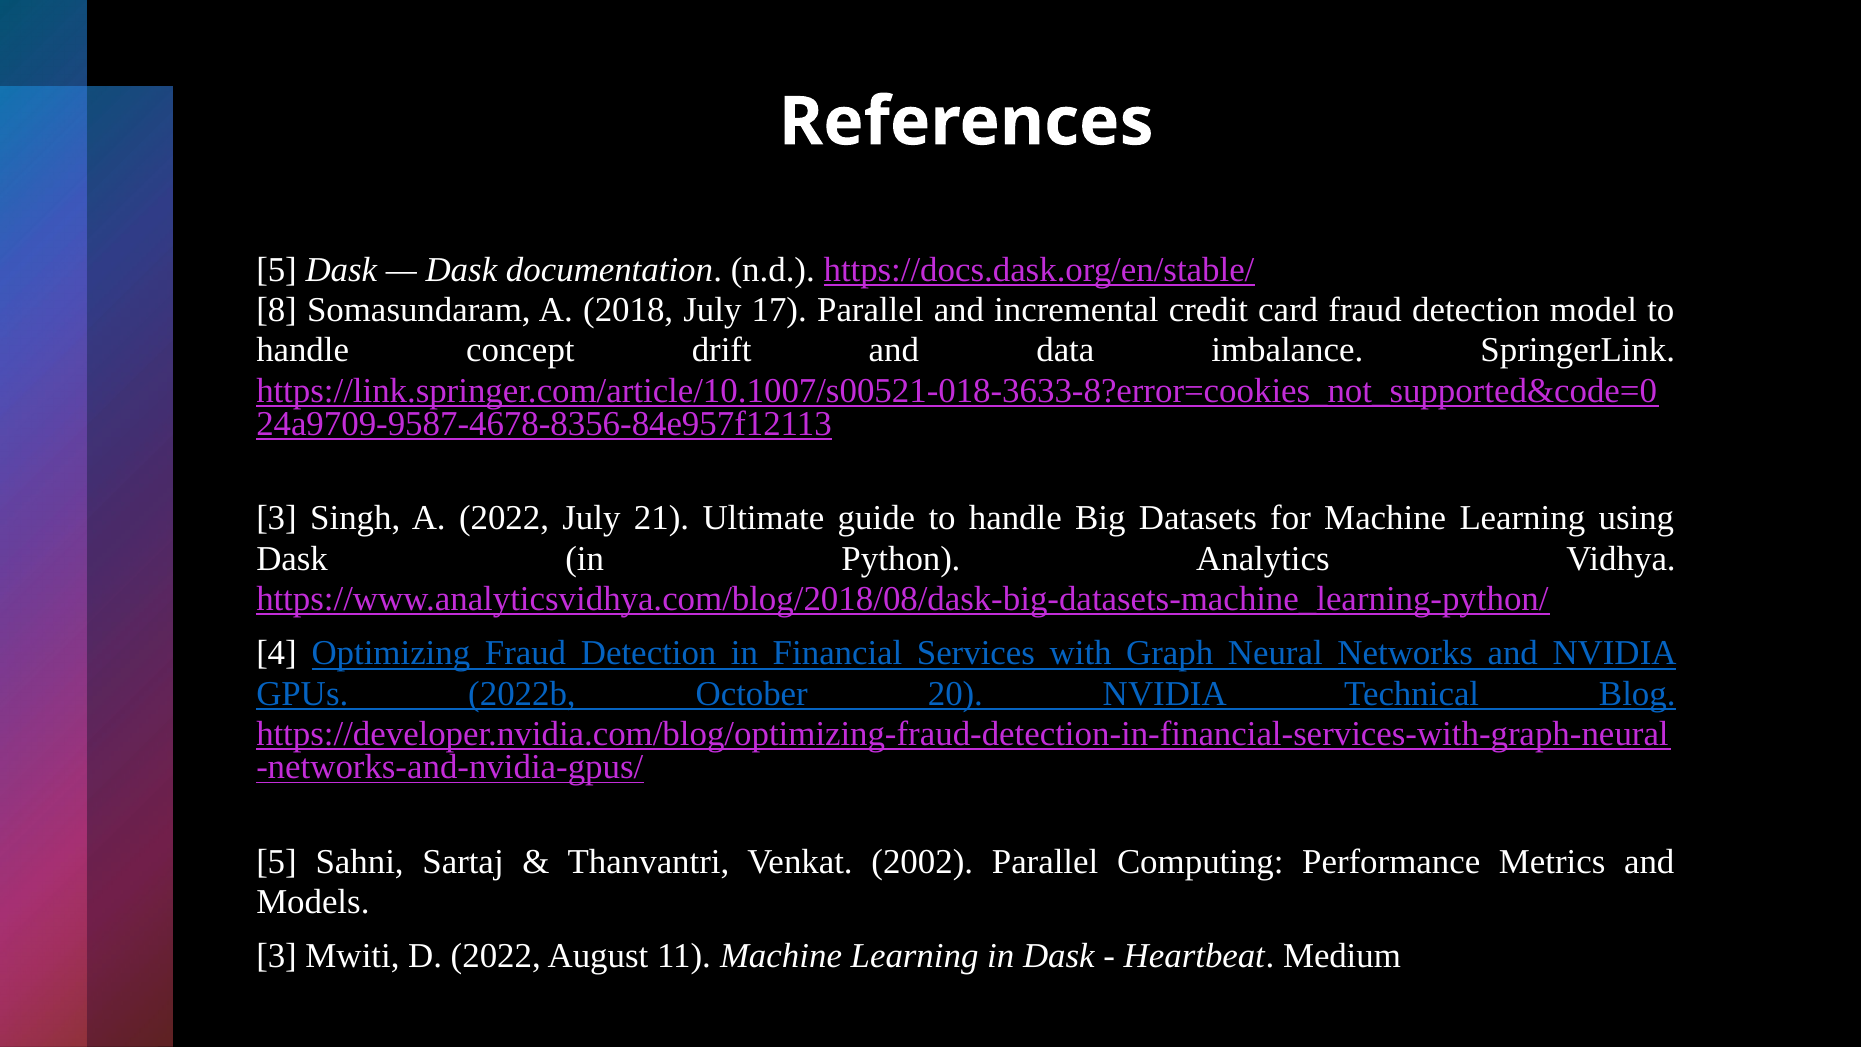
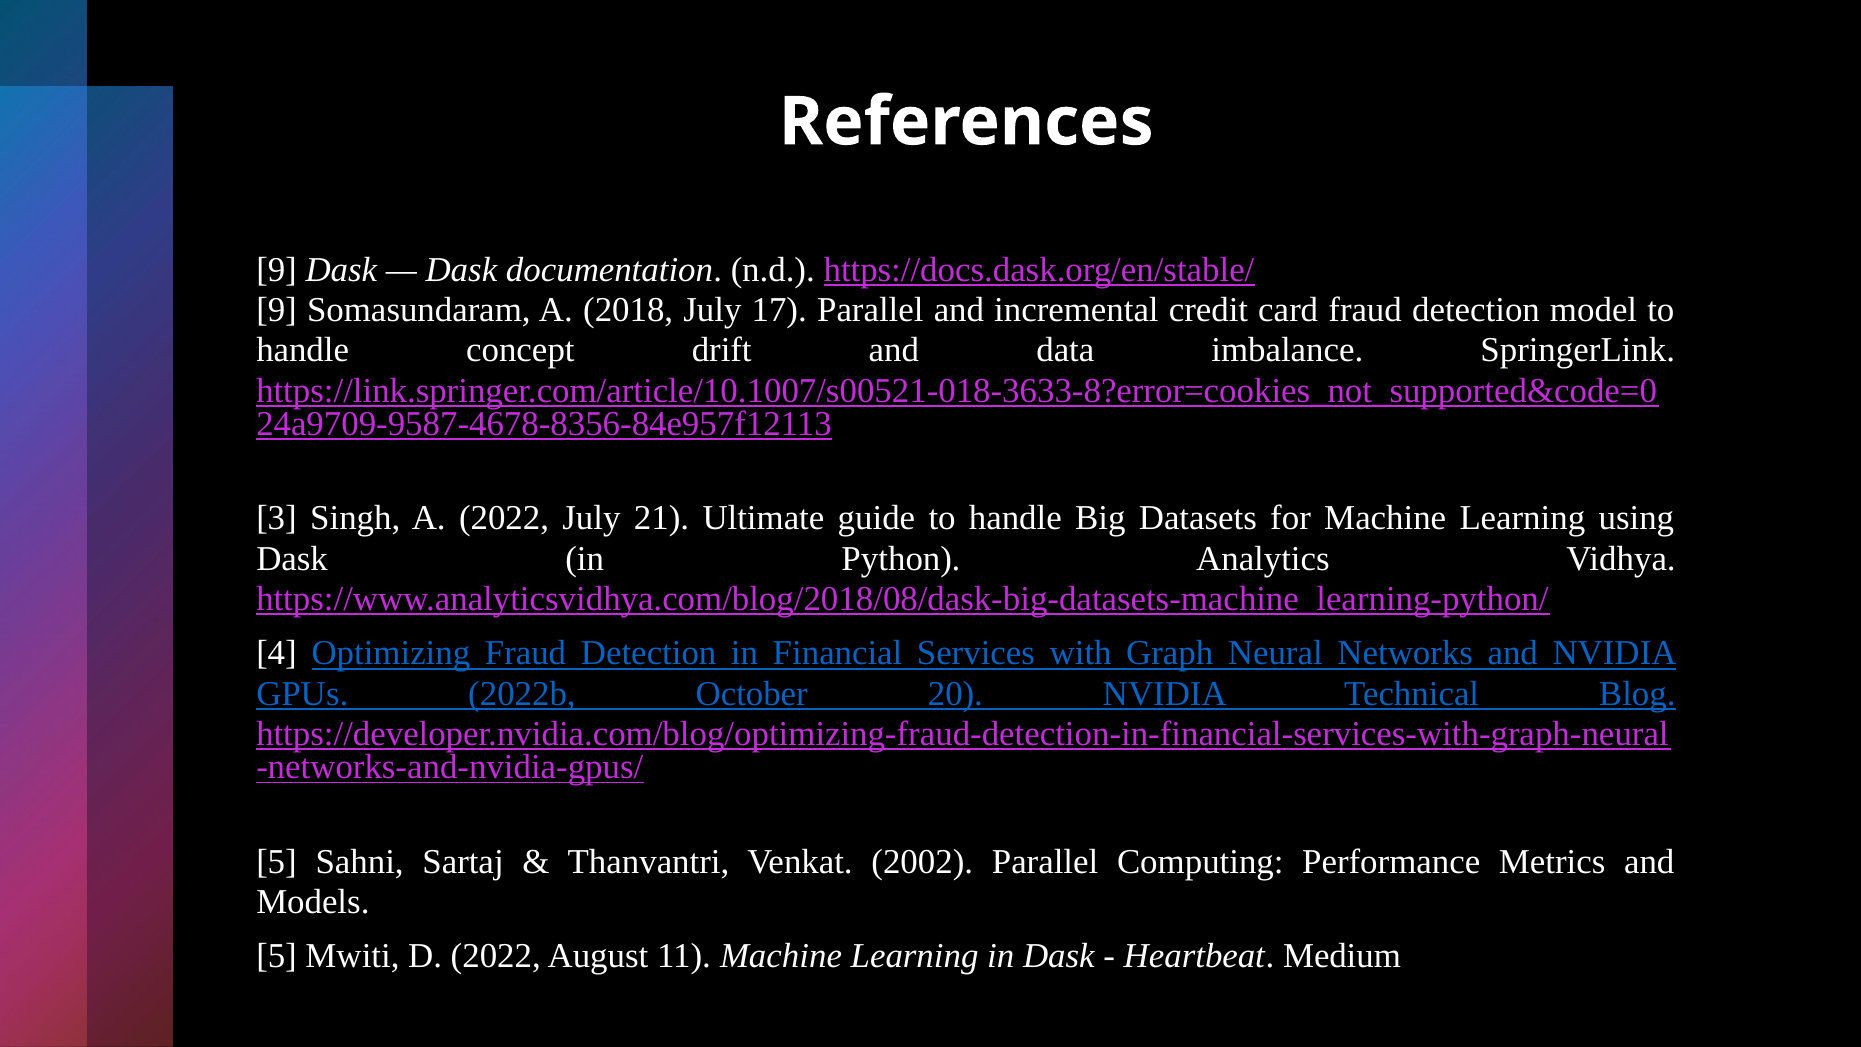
5: 5 -> 9 (277, 270)
8: 8 -> 9 (277, 310)
3: 3 -> 5 (277, 956)
